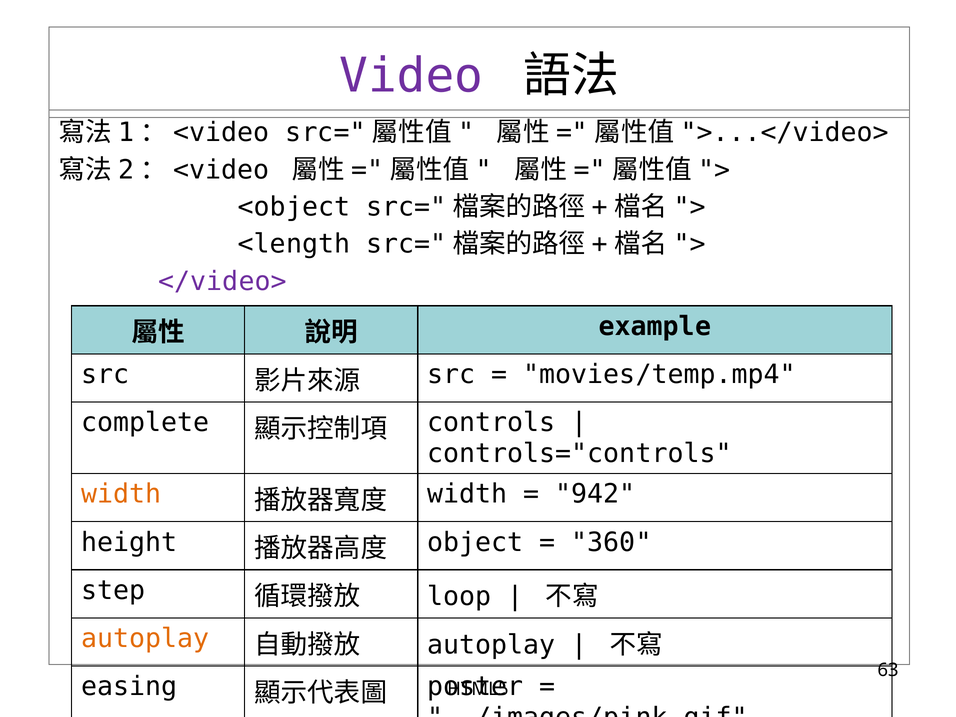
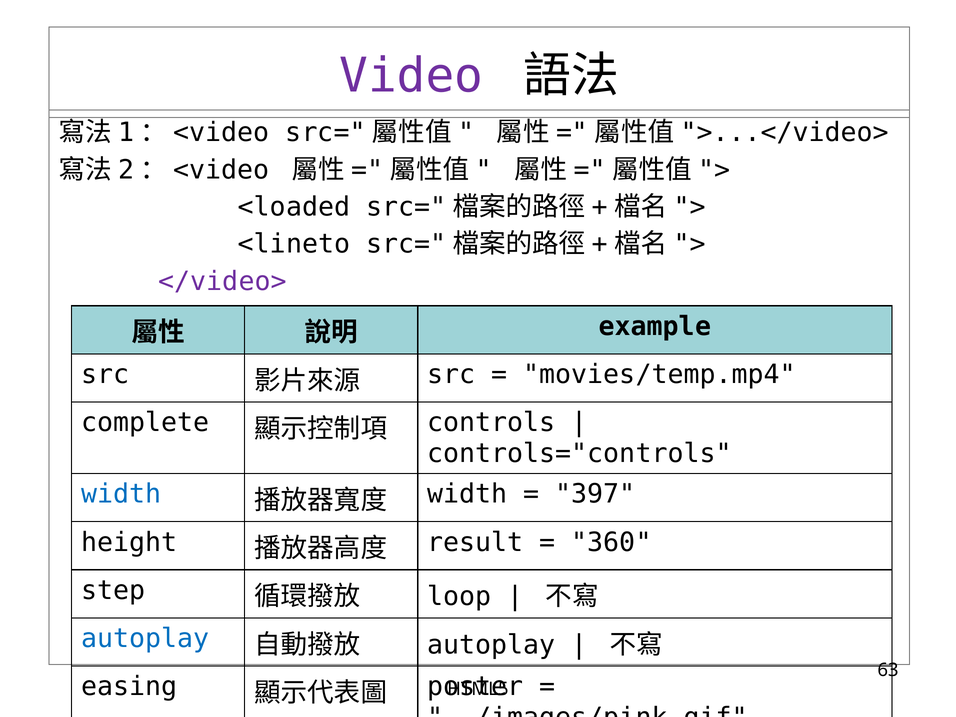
<object: <object -> <loaded (294, 207)
<length: <length -> <lineto (294, 244)
width colour: orange -> blue (121, 494)
942: 942 -> 397 (595, 494)
object: object -> result (475, 542)
autoplay colour: orange -> blue (145, 639)
